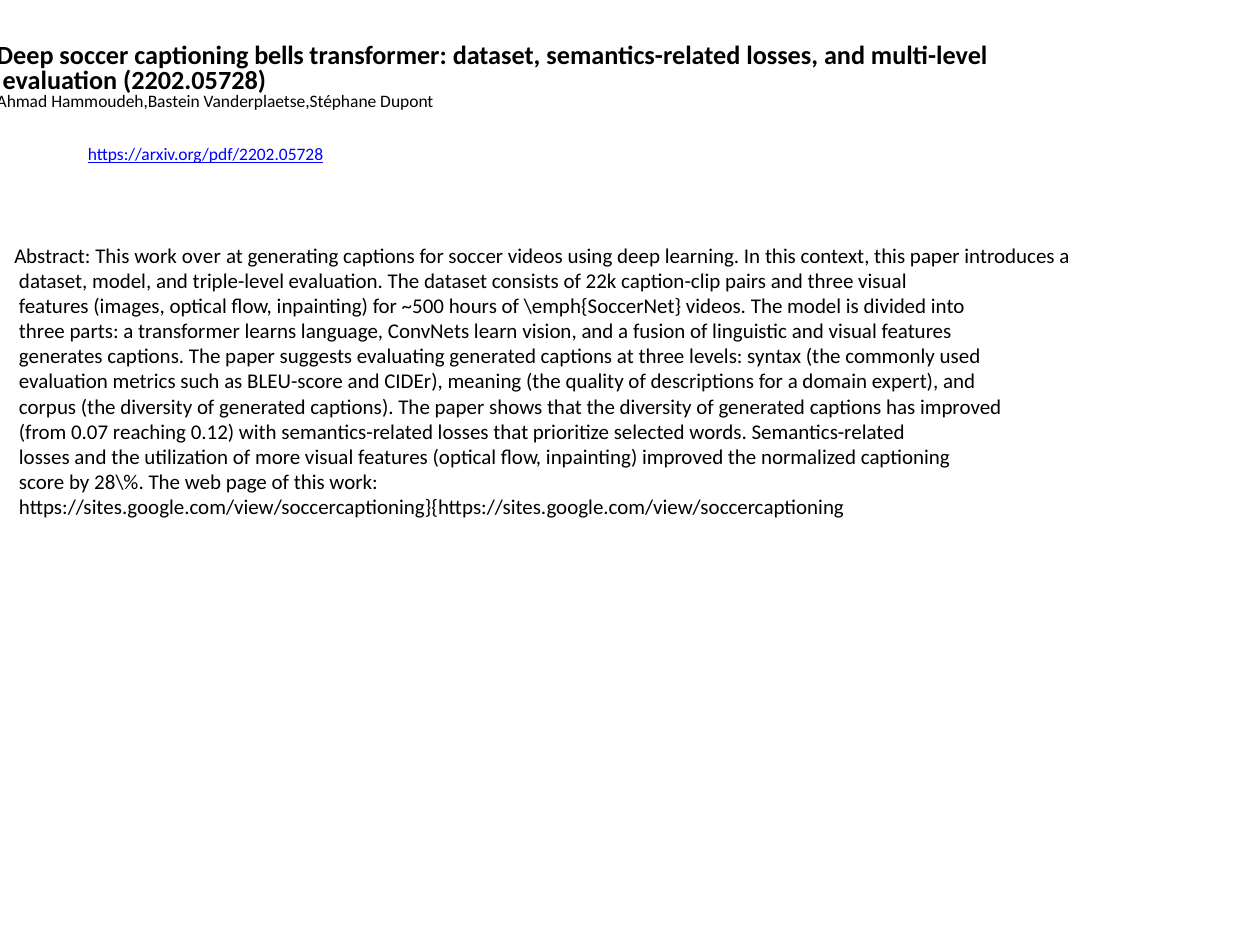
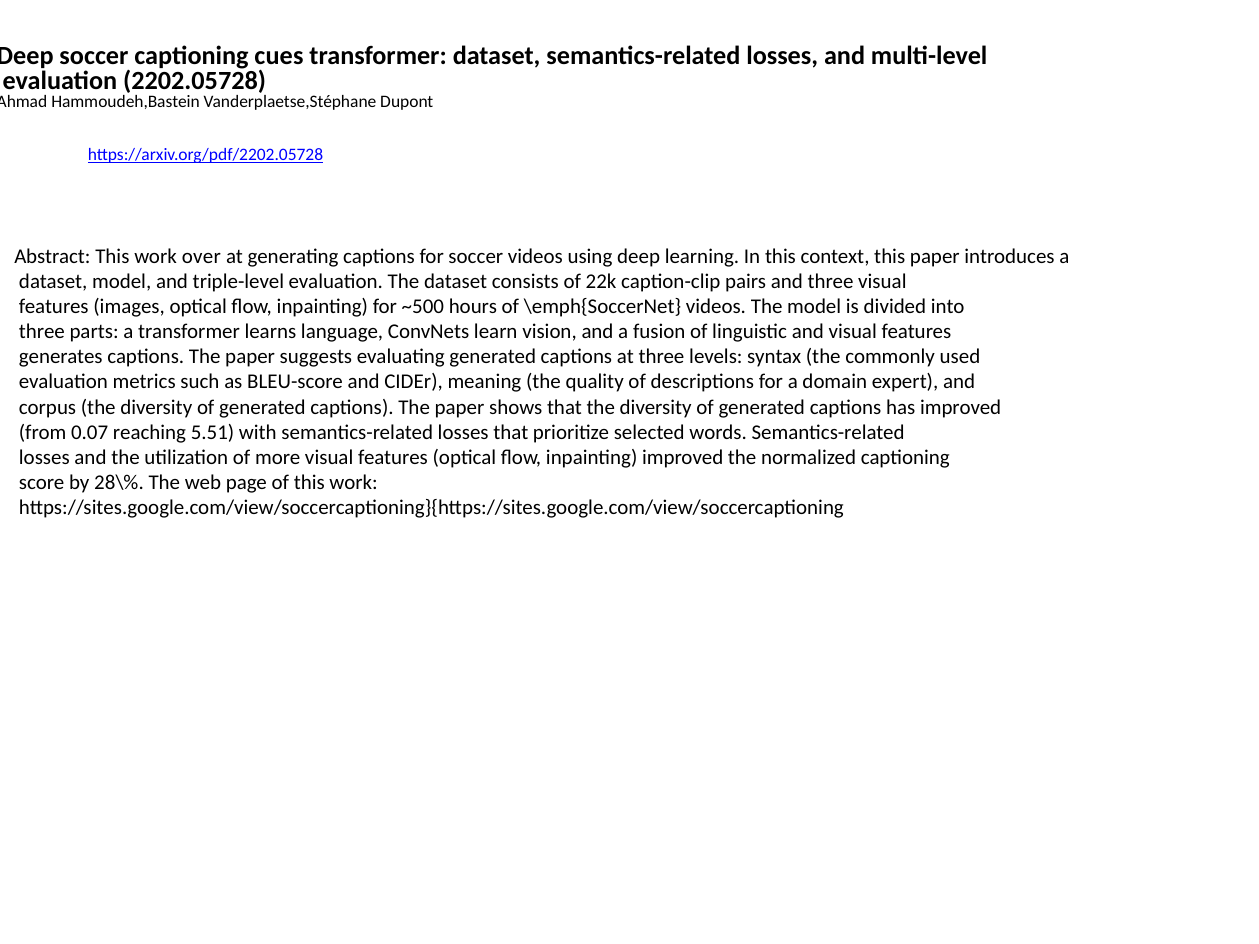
bells: bells -> cues (279, 55)
0.12: 0.12 -> 5.51 (213, 432)
